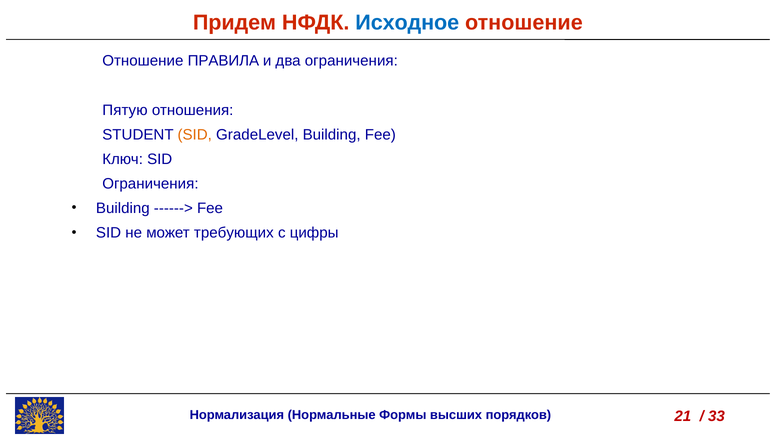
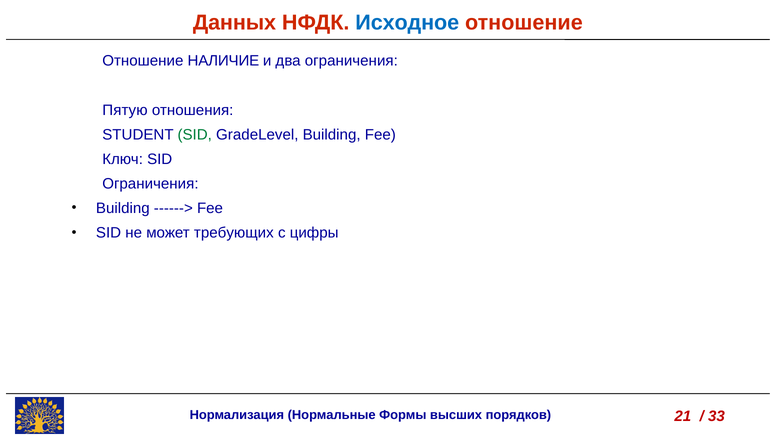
Придем: Придем -> Данных (234, 23)
ПРАВИЛА: ПРАВИЛА -> НАЛИЧИЕ (223, 61)
SID colour: orange -> green (195, 135)
